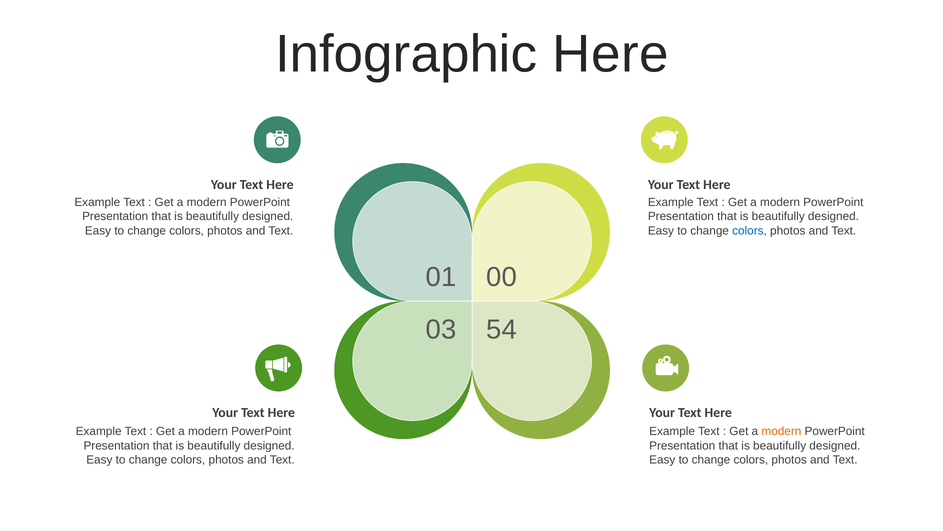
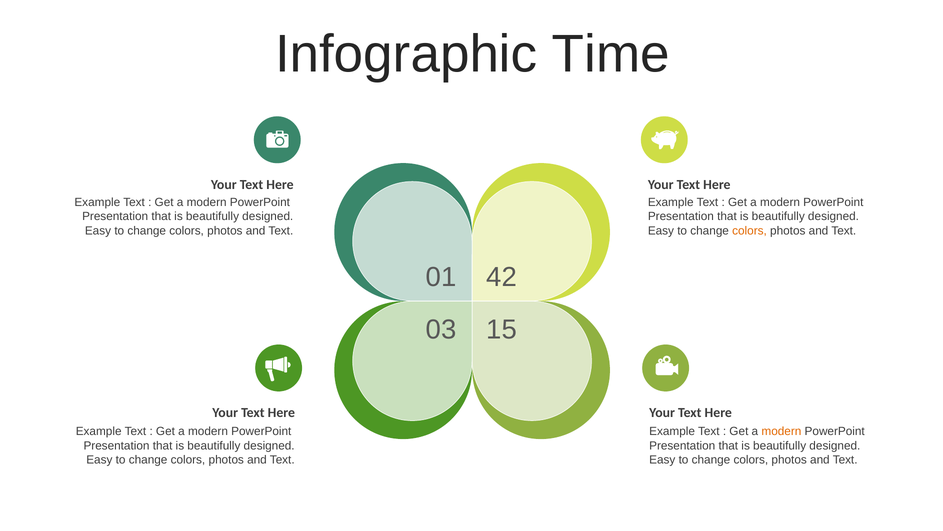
Infographic Here: Here -> Time (611, 54)
colors colour: blue -> orange (750, 230)
00: 00 -> 42 (502, 277)
54: 54 -> 15 (502, 329)
